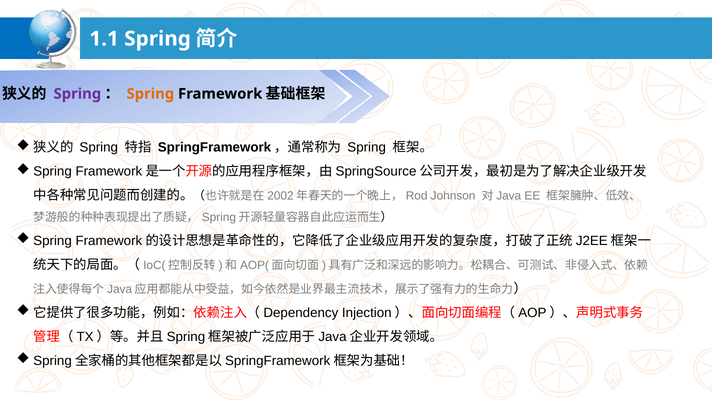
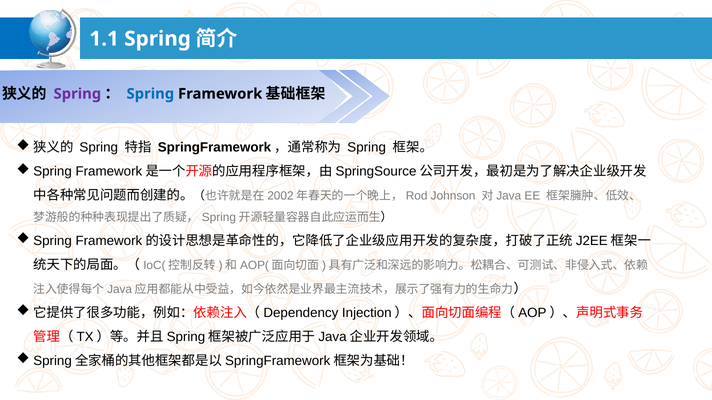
Spring colour: orange -> blue (150, 94)
